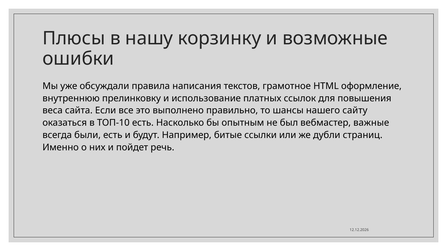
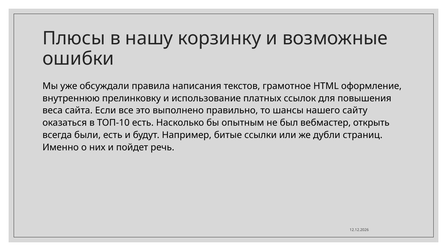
важные: важные -> открыть (371, 123)
